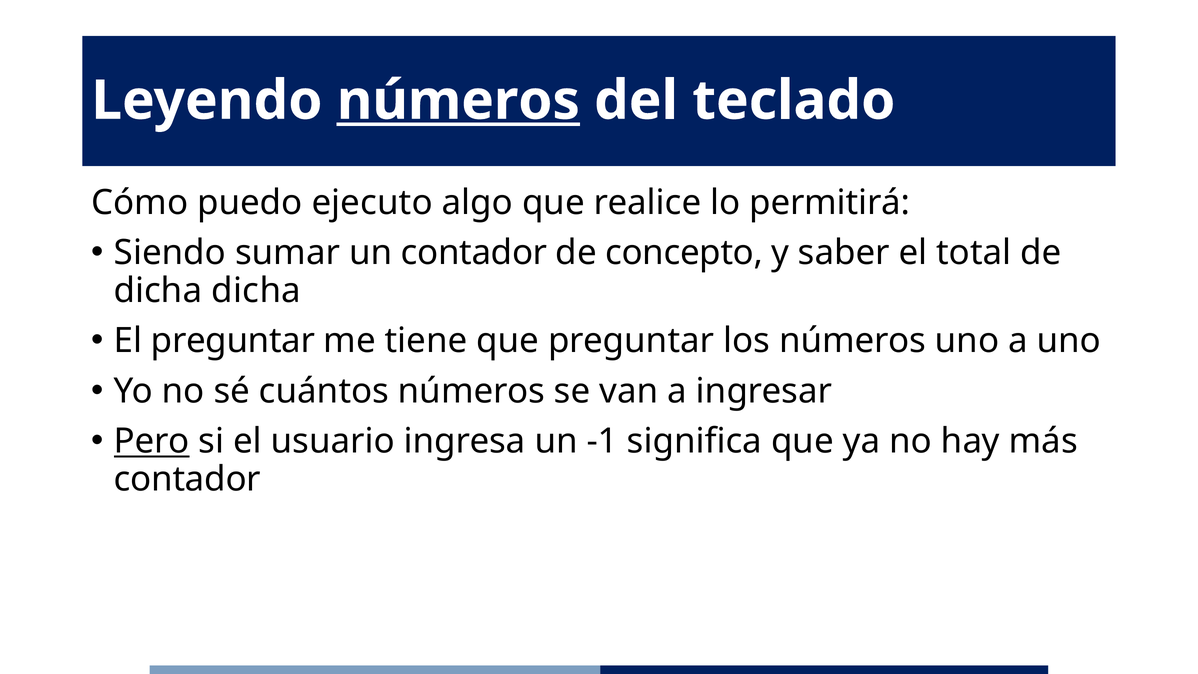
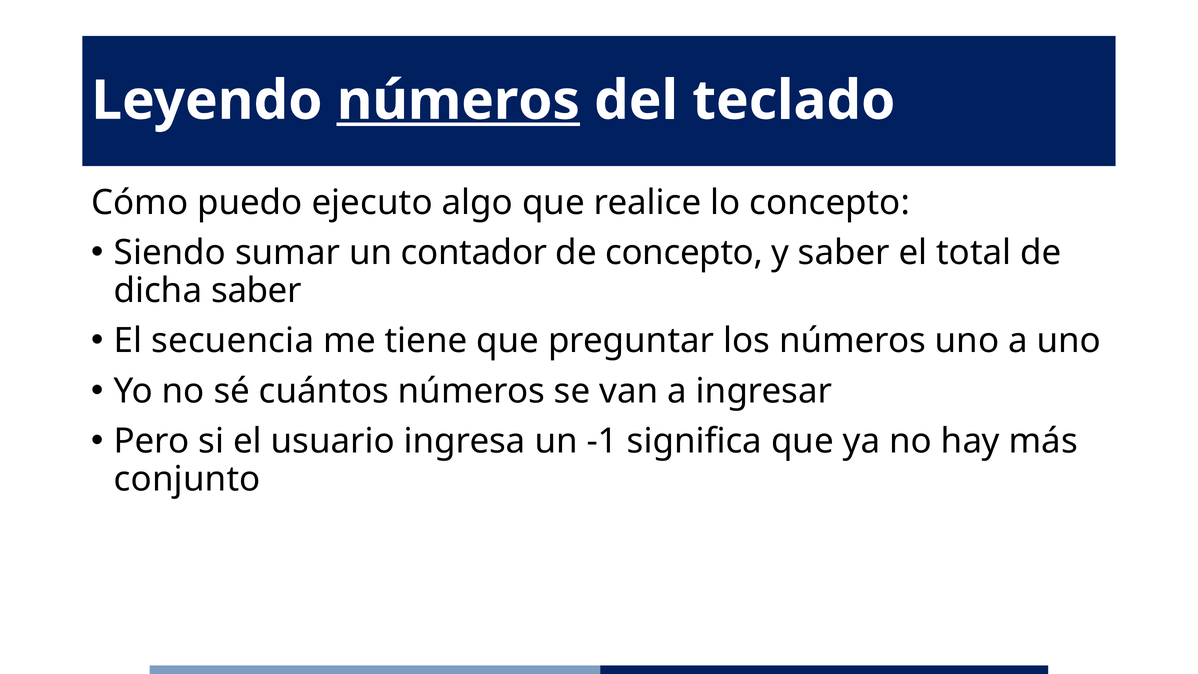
lo permitirá: permitirá -> concepto (830, 203)
dicha dicha: dicha -> saber (256, 291)
El preguntar: preguntar -> secuencia (233, 341)
Pero underline: present -> none (152, 441)
contador: contador -> conjunto (187, 479)
